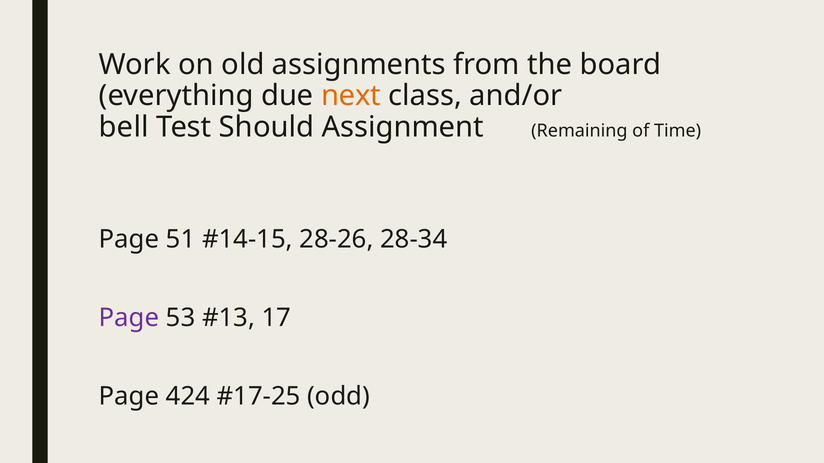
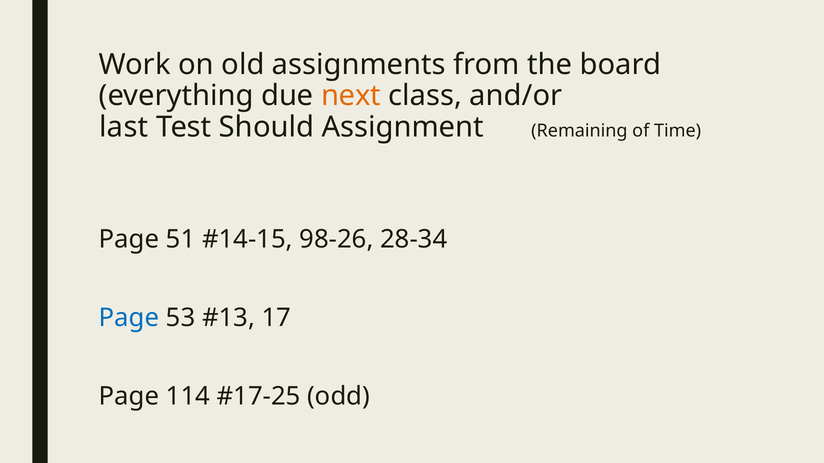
bell: bell -> last (124, 127)
28-26: 28-26 -> 98-26 (336, 239)
Page colour: purple -> blue (129, 318)
424: 424 -> 114 (188, 397)
